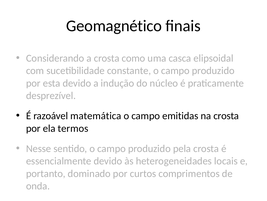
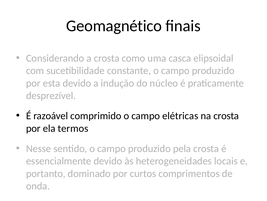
matemática: matemática -> comprimido (96, 115)
emitidas: emitidas -> elétricas (180, 115)
